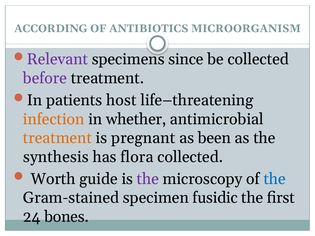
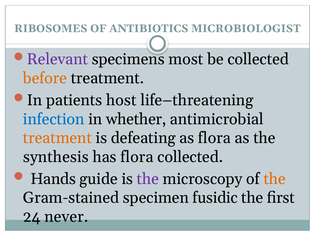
ACCORDING: ACCORDING -> RIBOSOMES (51, 29)
MICROORGANISM: MICROORGANISM -> MICROBIOLOGIST (246, 29)
since: since -> most (186, 59)
before colour: purple -> orange (45, 78)
infection colour: orange -> blue (54, 119)
pregnant: pregnant -> defeating (143, 138)
as been: been -> flora (214, 138)
Worth: Worth -> Hands (53, 179)
the colour: blue -> orange (275, 179)
bones: bones -> never (66, 217)
